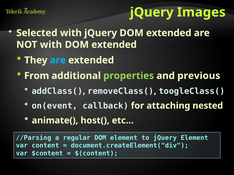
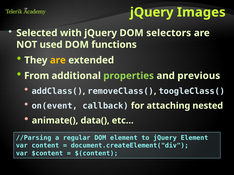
jQuery DOM extended: extended -> selectors (169, 33)
NOT with: with -> used (51, 45)
extended: extended -> functions (114, 45)
are colour: light blue -> yellow (58, 60)
host(: host( -> data( (95, 121)
